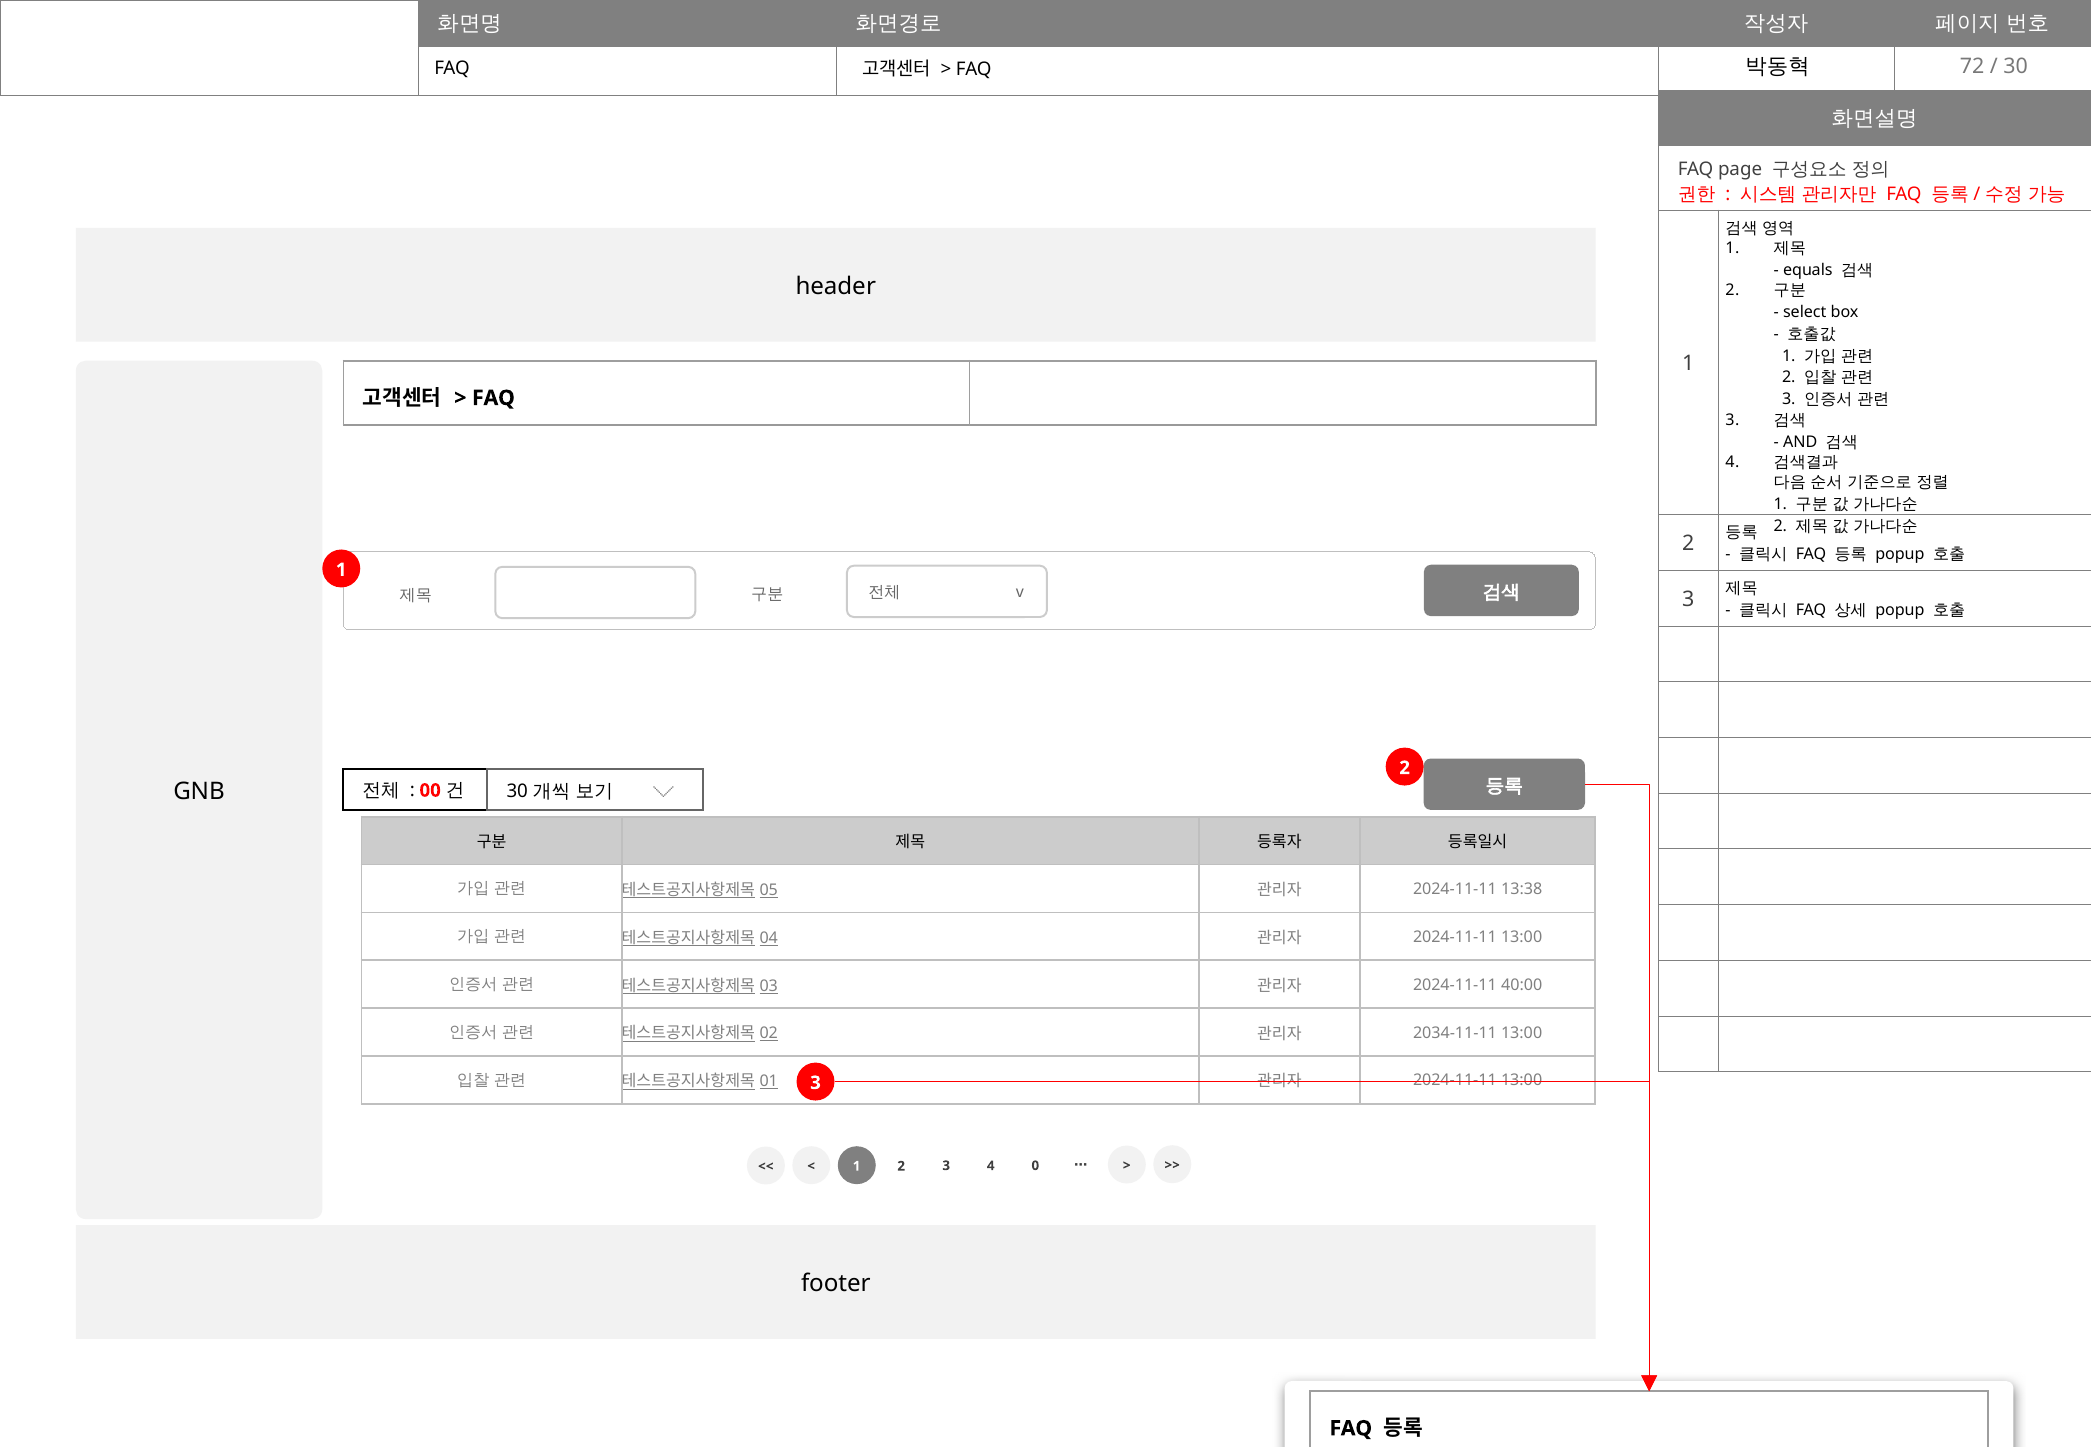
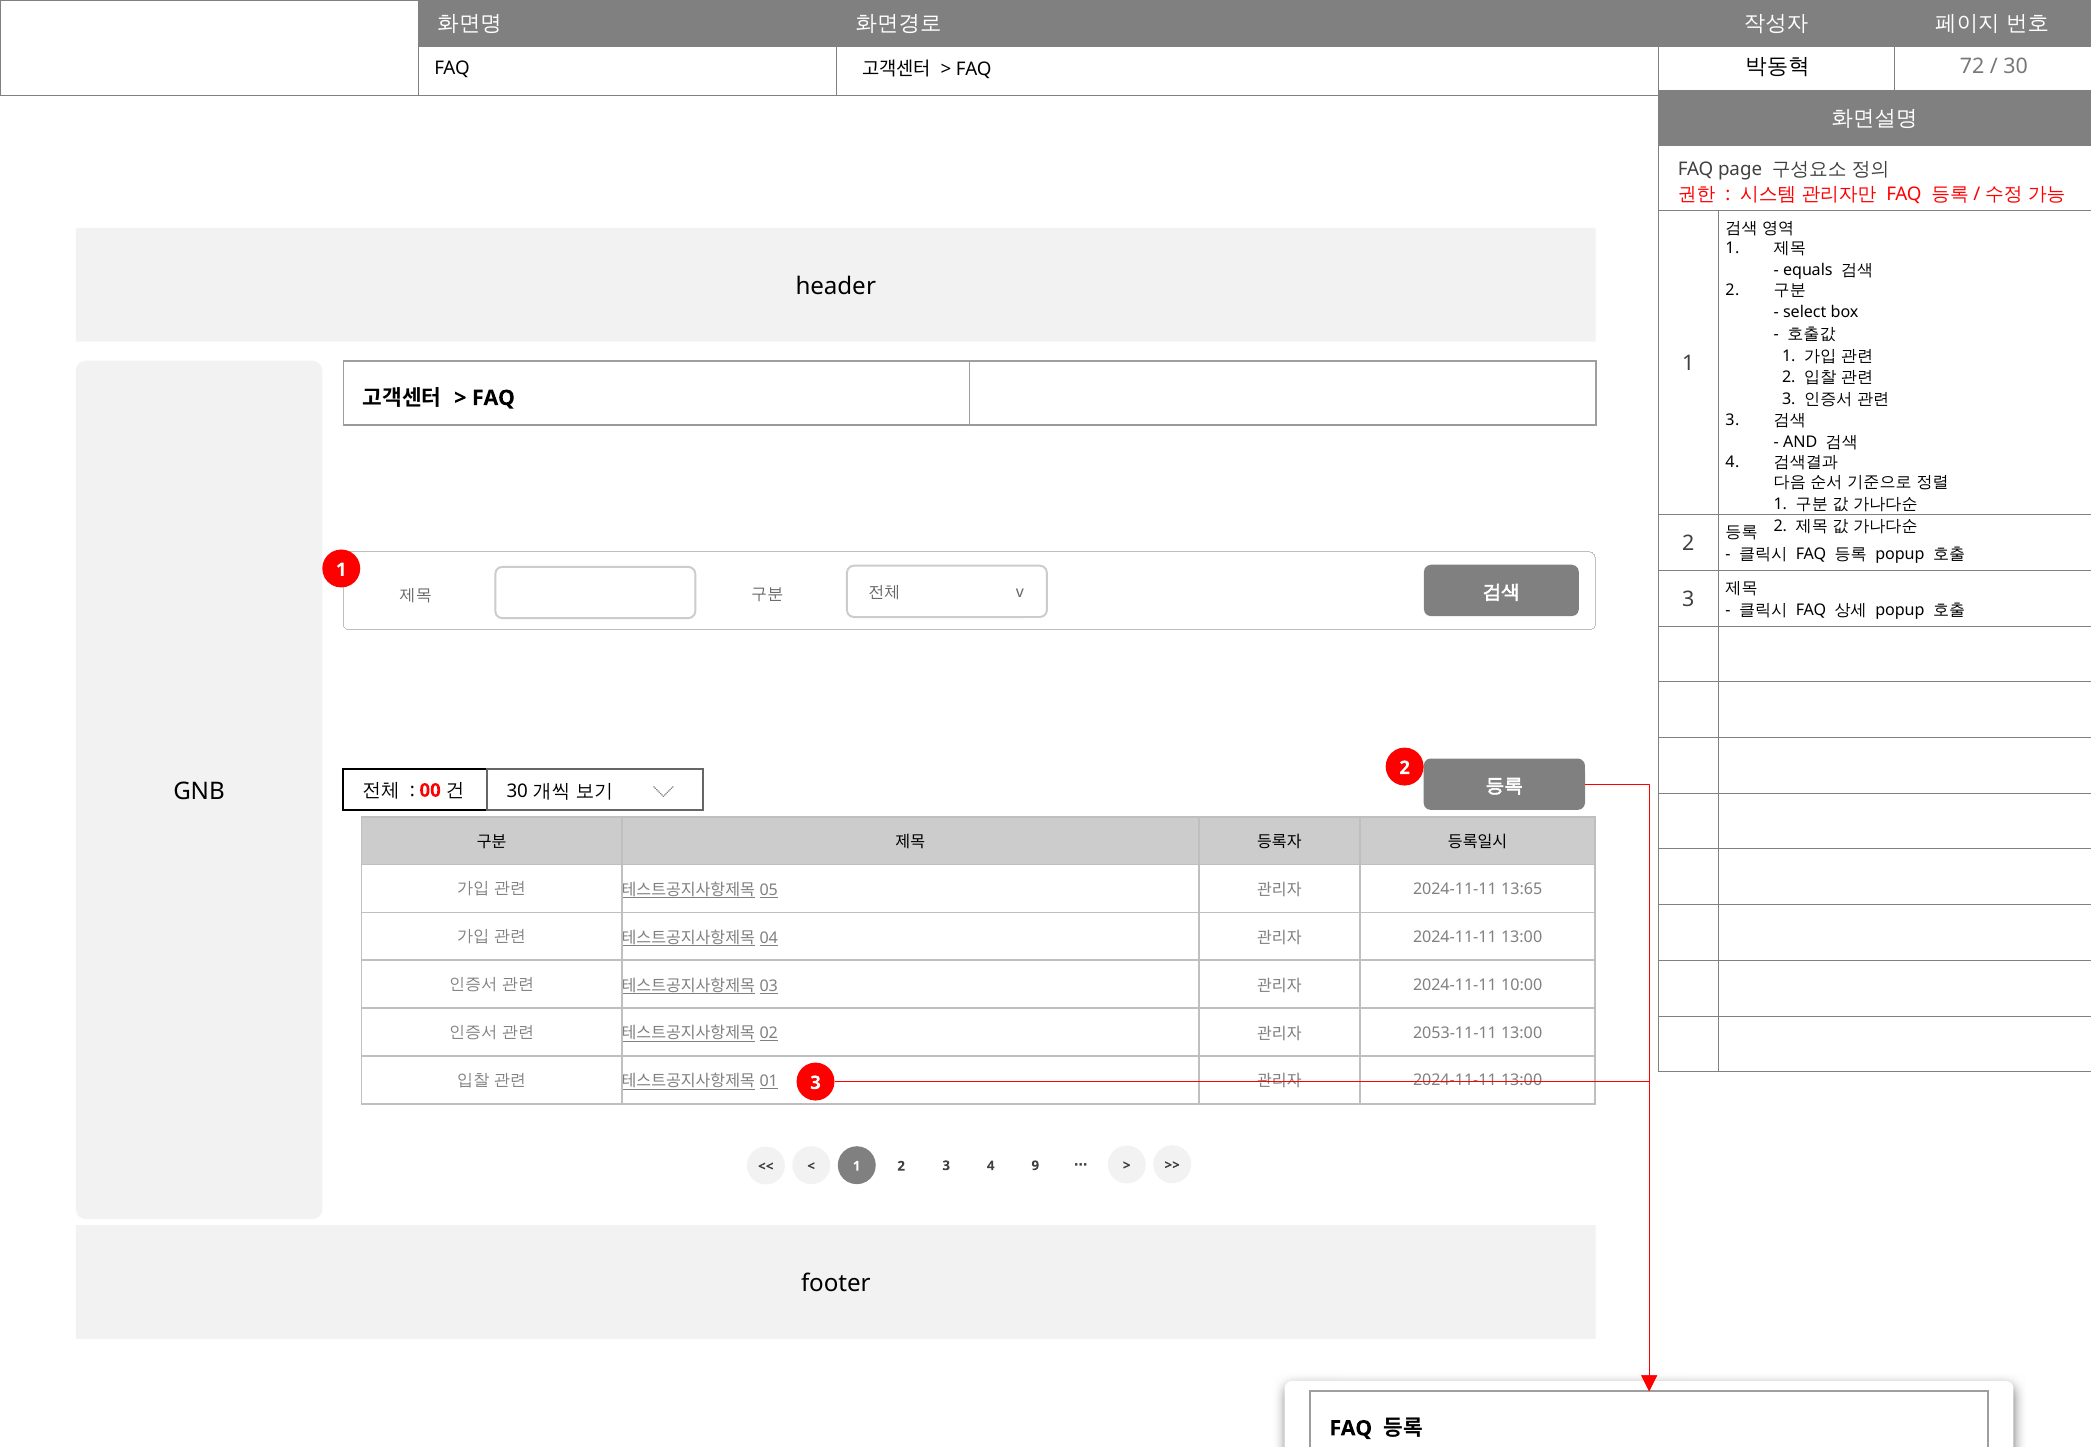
13:38: 13:38 -> 13:65 (1522, 890)
40:00: 40:00 -> 10:00 (1522, 985)
2034-11-11: 2034-11-11 -> 2053-11-11 (1455, 1033)
0: 0 -> 9 (1035, 1166)
